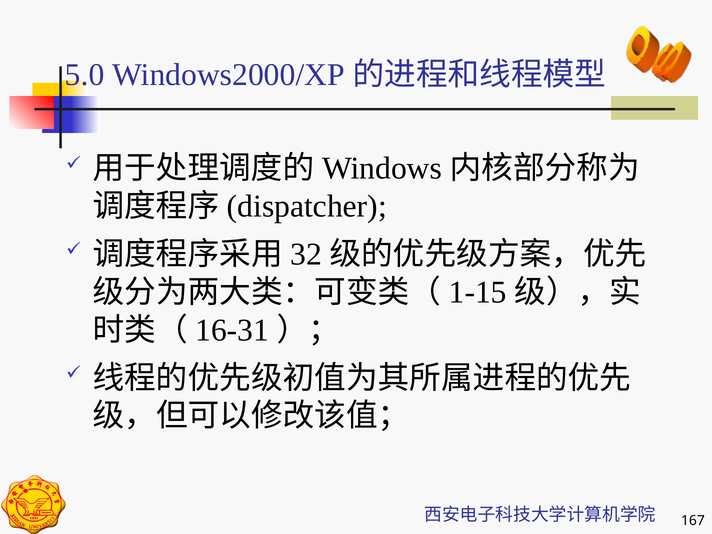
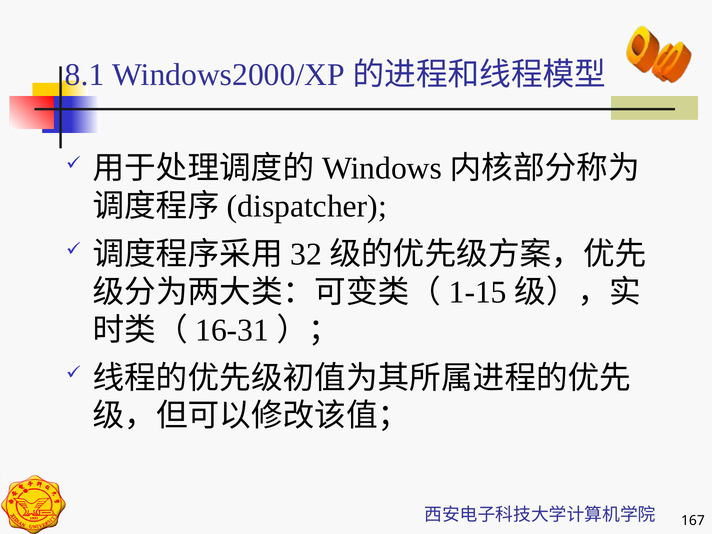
5.0: 5.0 -> 8.1 (85, 75)
